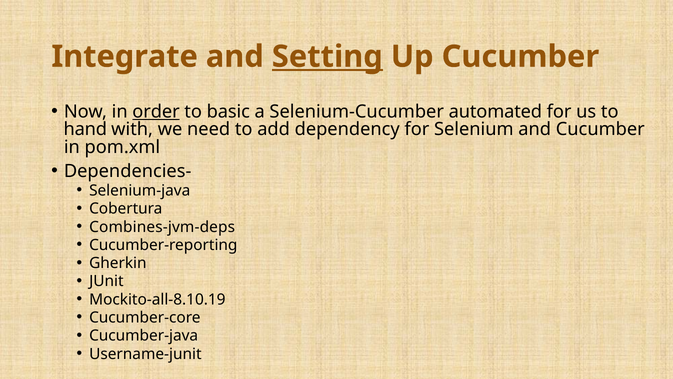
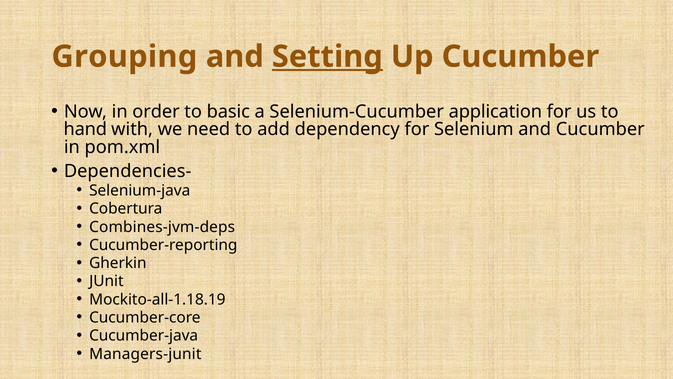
Integrate: Integrate -> Grouping (124, 57)
order underline: present -> none (156, 111)
automated: automated -> application (495, 111)
Mockito-all-8.10.19: Mockito-all-8.10.19 -> Mockito-all-1.18.19 (157, 299)
Username-junit: Username-junit -> Managers-junit (145, 354)
